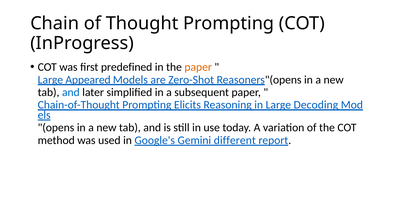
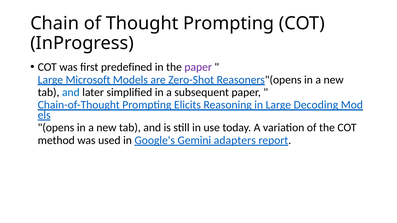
paper colour: orange -> purple (198, 67)
Appeared: Appeared -> Microsoft (88, 80)
different: different -> adapters (235, 140)
